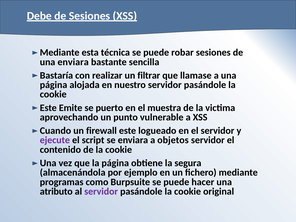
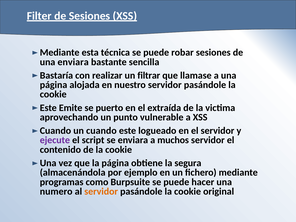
Debe: Debe -> Filter (39, 16)
muestra: muestra -> extraída (164, 108)
firewall: firewall -> cuando (101, 131)
objetos: objetos -> muchos (173, 140)
atributo: atributo -> numero (56, 191)
servidor colour: purple -> orange (101, 191)
